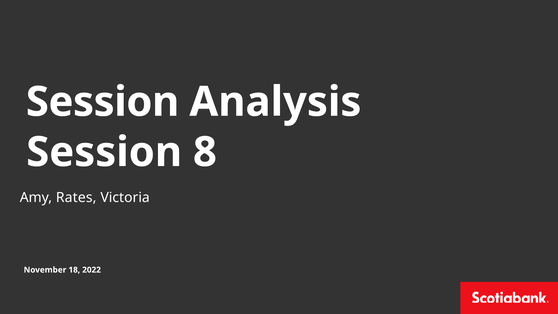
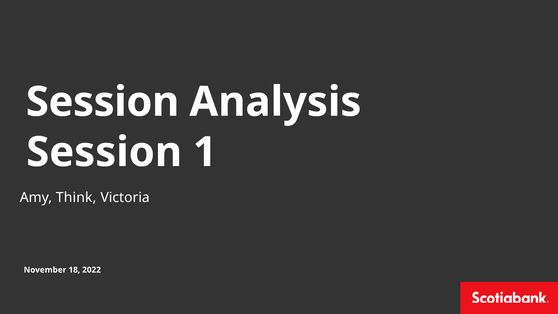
8: 8 -> 1 (205, 152)
Rates: Rates -> Think (76, 197)
